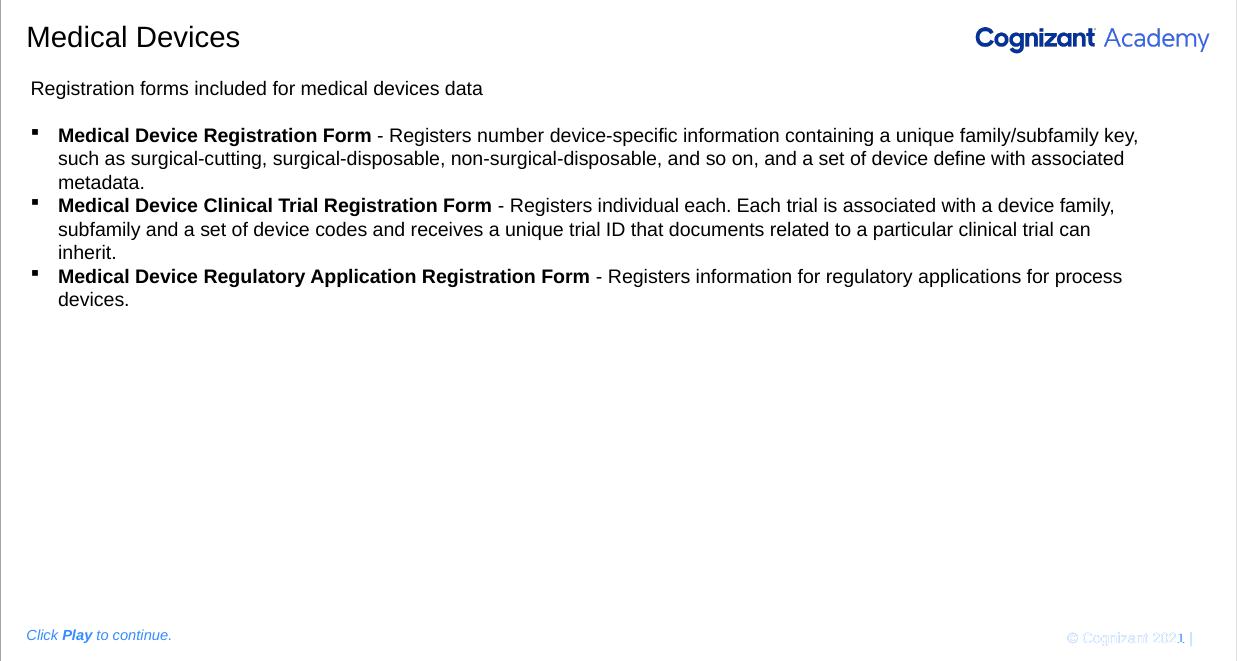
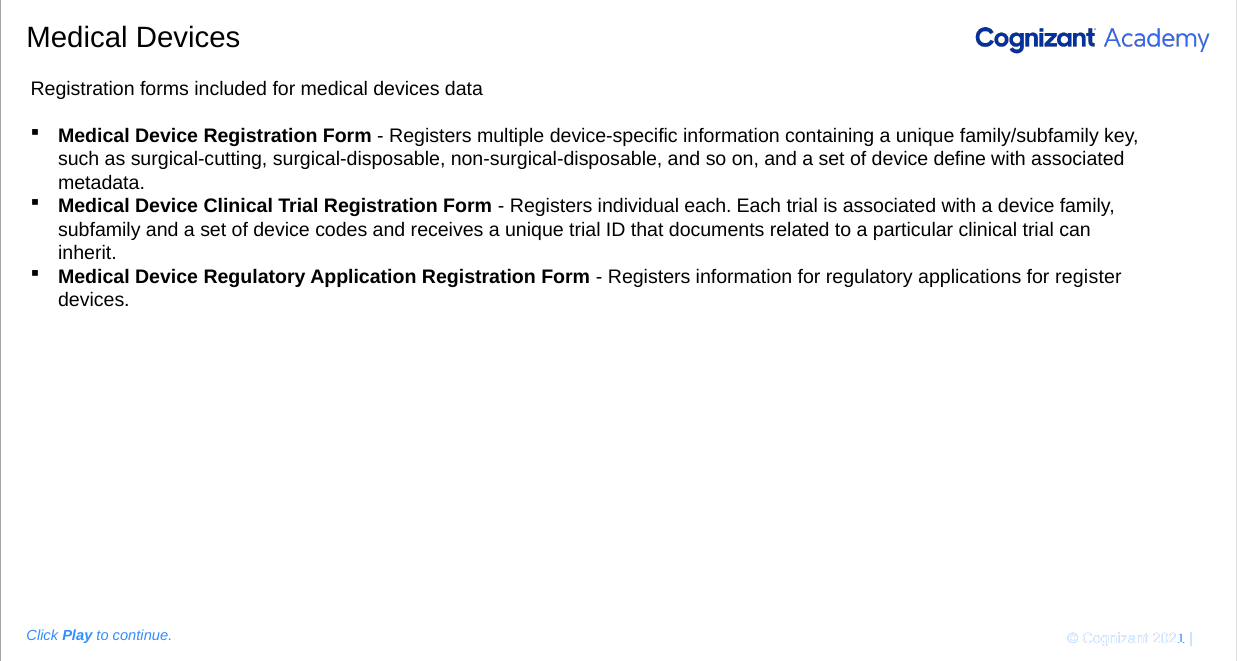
number: number -> multiple (511, 136)
process: process -> register (1088, 277)
